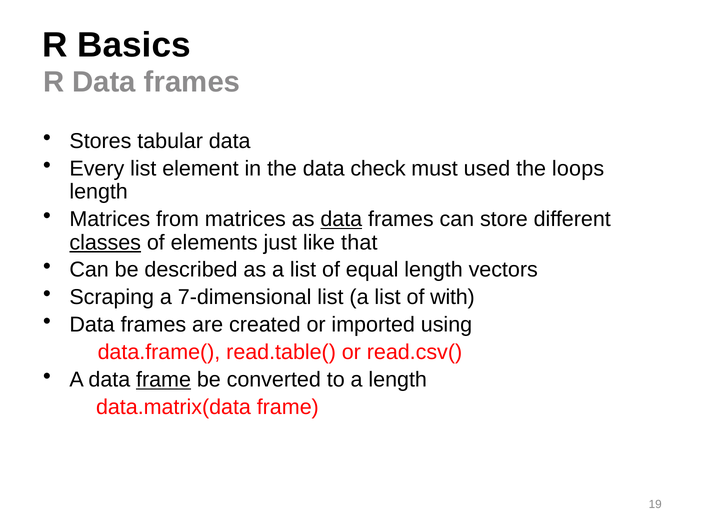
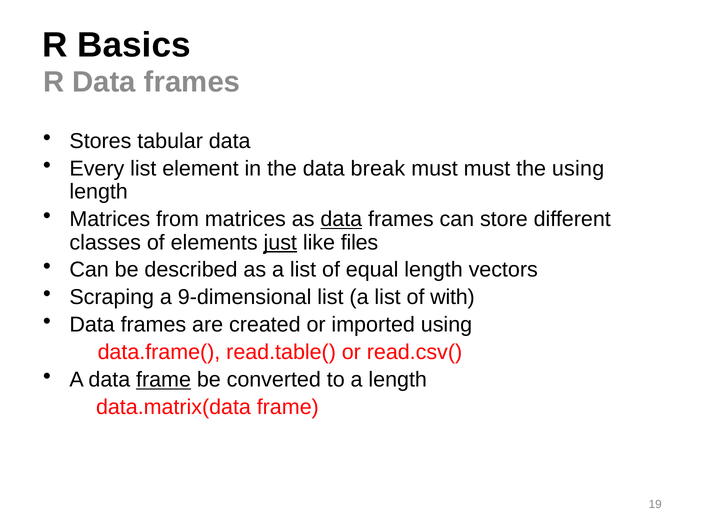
check: check -> break (378, 169)
must used: used -> must (487, 169)
the loops: loops -> using (578, 169)
classes underline: present -> none (105, 242)
just underline: none -> present (280, 242)
that: that -> files (360, 242)
7-dimensional: 7-dimensional -> 9-dimensional (245, 297)
